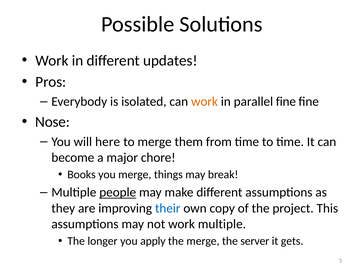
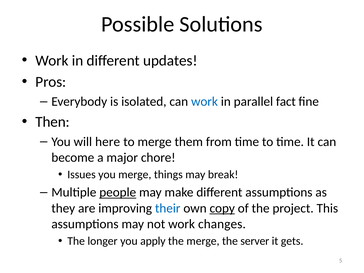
work colour: orange -> blue (204, 102)
parallel fine: fine -> fact (286, 102)
Nose: Nose -> Then (53, 122)
Books: Books -> Issues (82, 175)
copy underline: none -> present (222, 208)
work multiple: multiple -> changes (222, 224)
